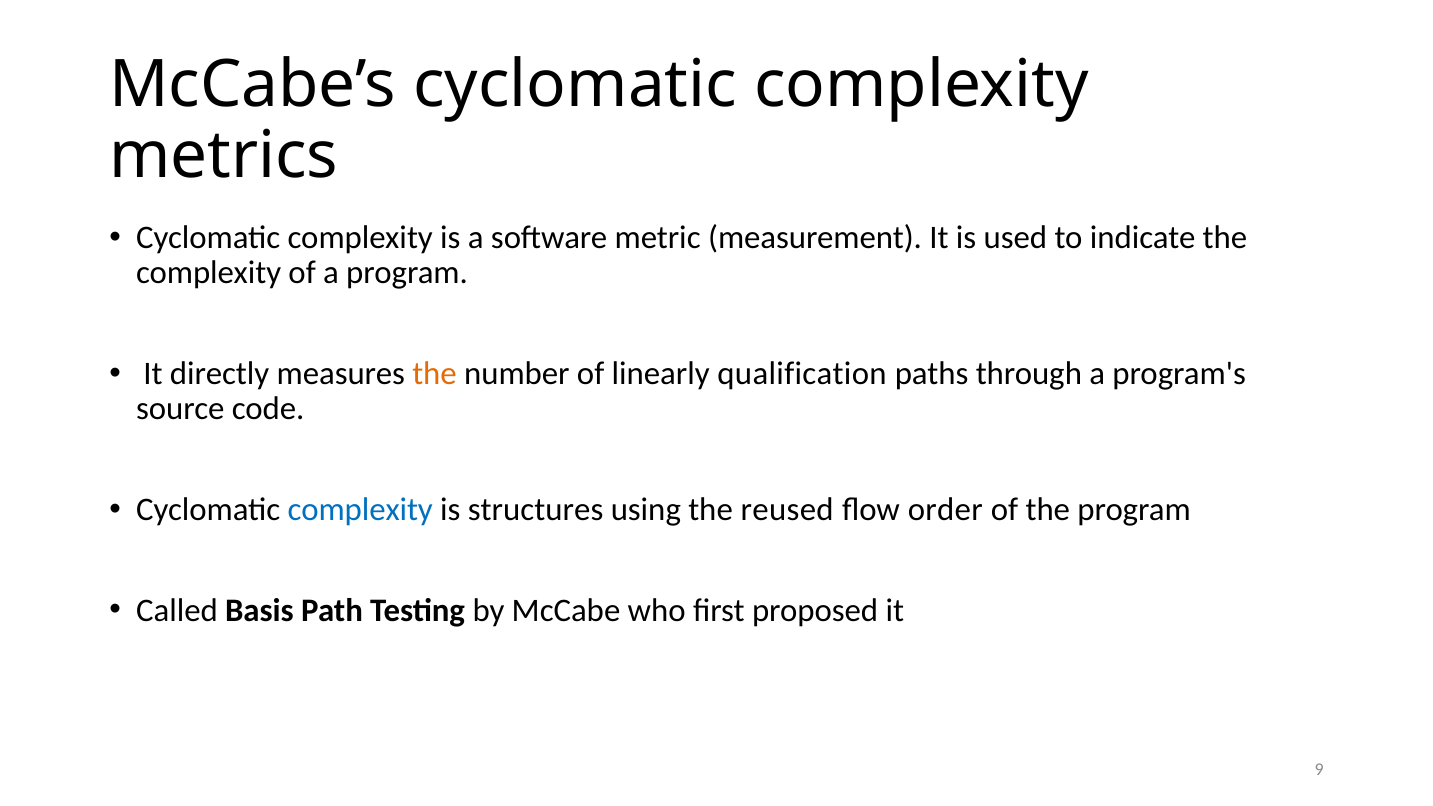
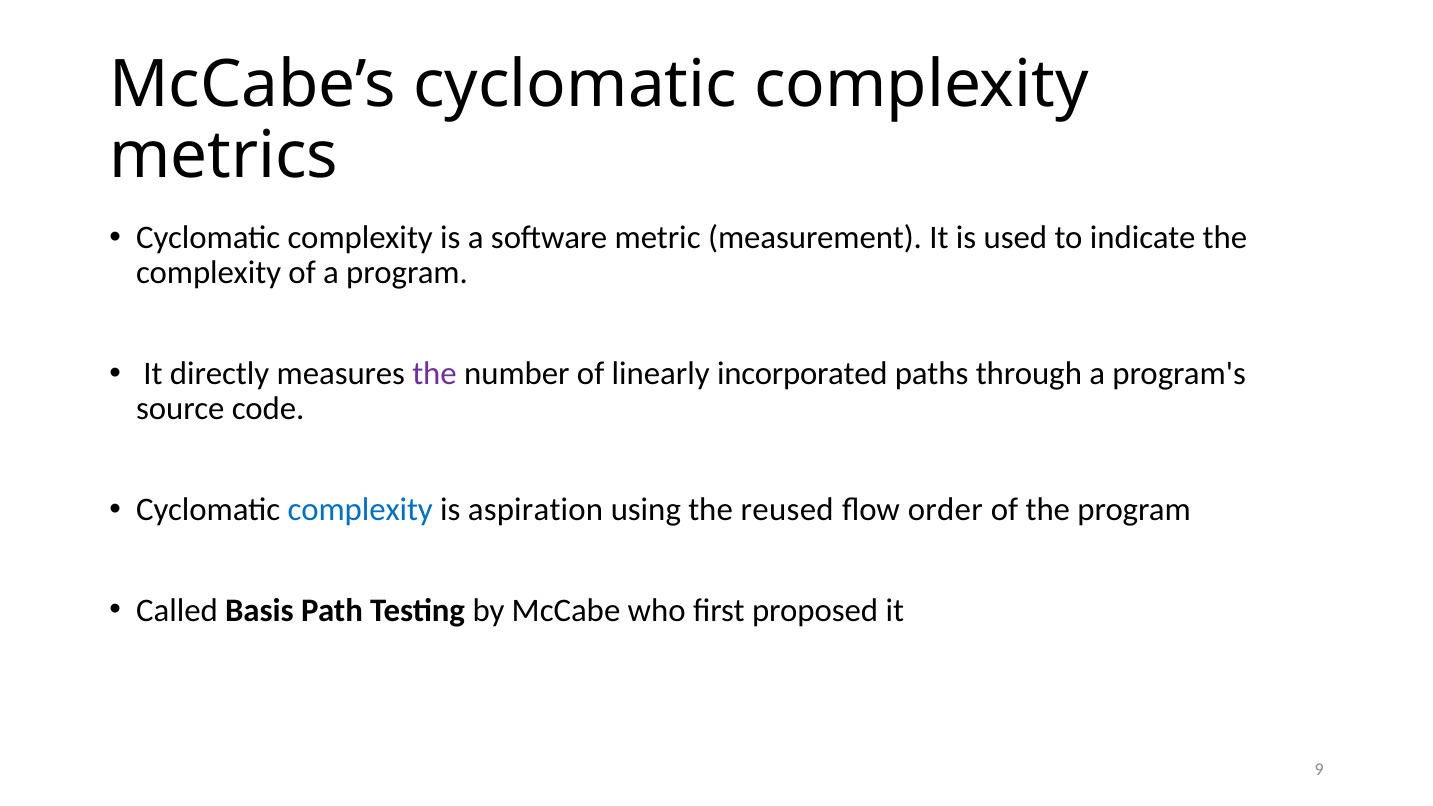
the colour: orange -> purple (435, 374)
qualification: qualification -> incorporated (802, 374)
structures: structures -> aspiration (536, 510)
